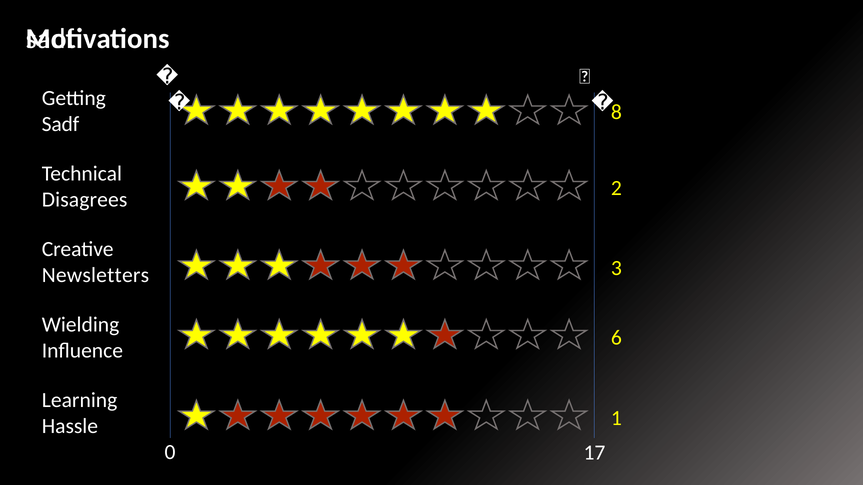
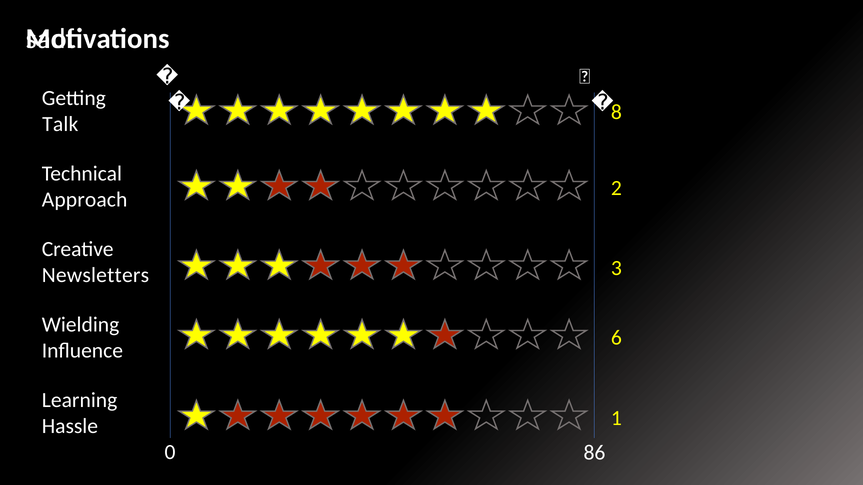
Sadf: Sadf -> Talk (60, 124)
Disagrees: Disagrees -> Approach (85, 200)
17: 17 -> 86 (594, 453)
